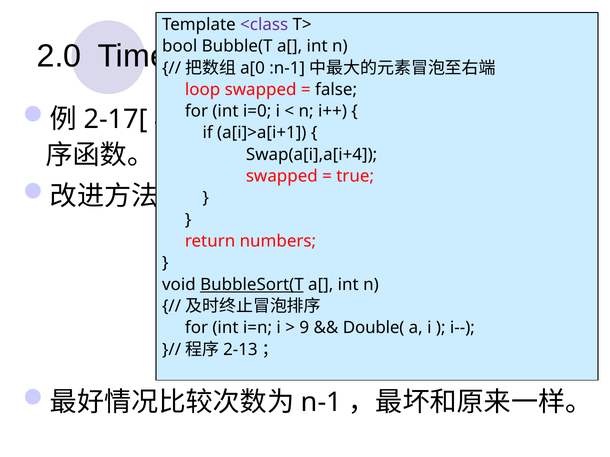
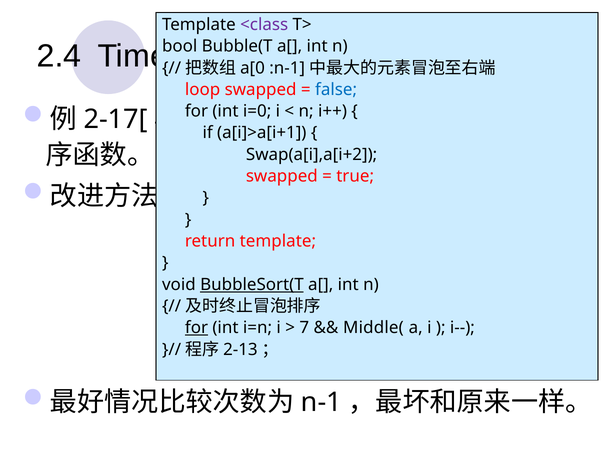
2.0: 2.0 -> 2.4 (59, 56)
false colour: black -> blue (336, 90)
Swap(a[i],a[i+4: Swap(a[i],a[i+4 -> Swap(a[i],a[i+2 (312, 155)
return numbers: numbers -> template (278, 241)
for underline: none -> present (196, 328)
9: 9 -> 7 (304, 328)
Double(: Double( -> Middle( (373, 328)
